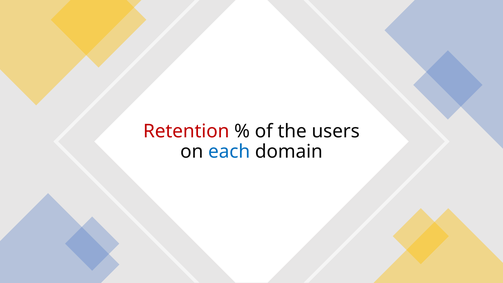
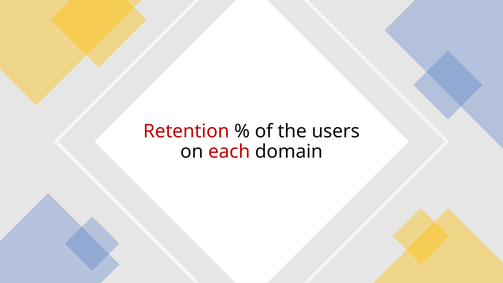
each colour: blue -> red (229, 152)
